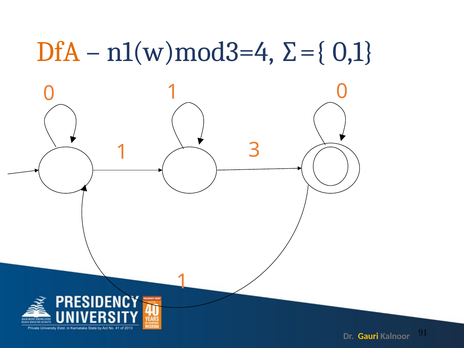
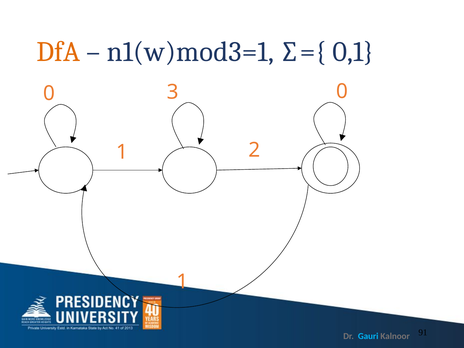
n1(w)mod3=4: n1(w)mod3=4 -> n1(w)mod3=1 (190, 52)
1: 1 -> 3 (173, 92)
3: 3 -> 2 (254, 150)
Gauri colour: yellow -> light blue (368, 336)
